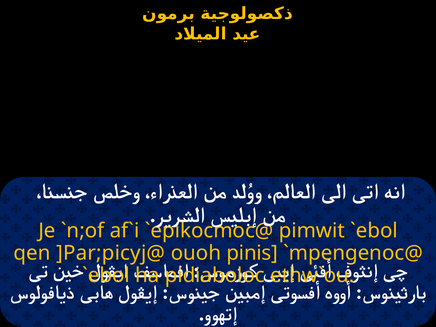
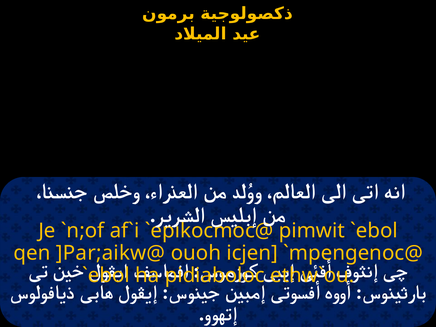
]Par;picyj@: ]Par;picyj@ -> ]Par;aikw@ (111, 253)
pinis: pinis -> icjen (252, 253)
